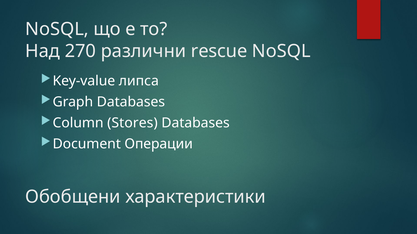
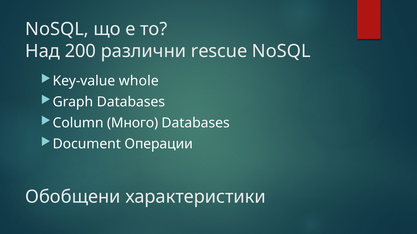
270: 270 -> 200 (80, 51)
липса: липса -> whole (139, 81)
Stores: Stores -> Много (133, 123)
